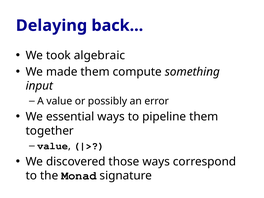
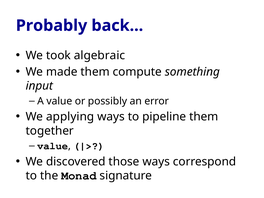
Delaying: Delaying -> Probably (52, 26)
essential: essential -> applying (70, 117)
